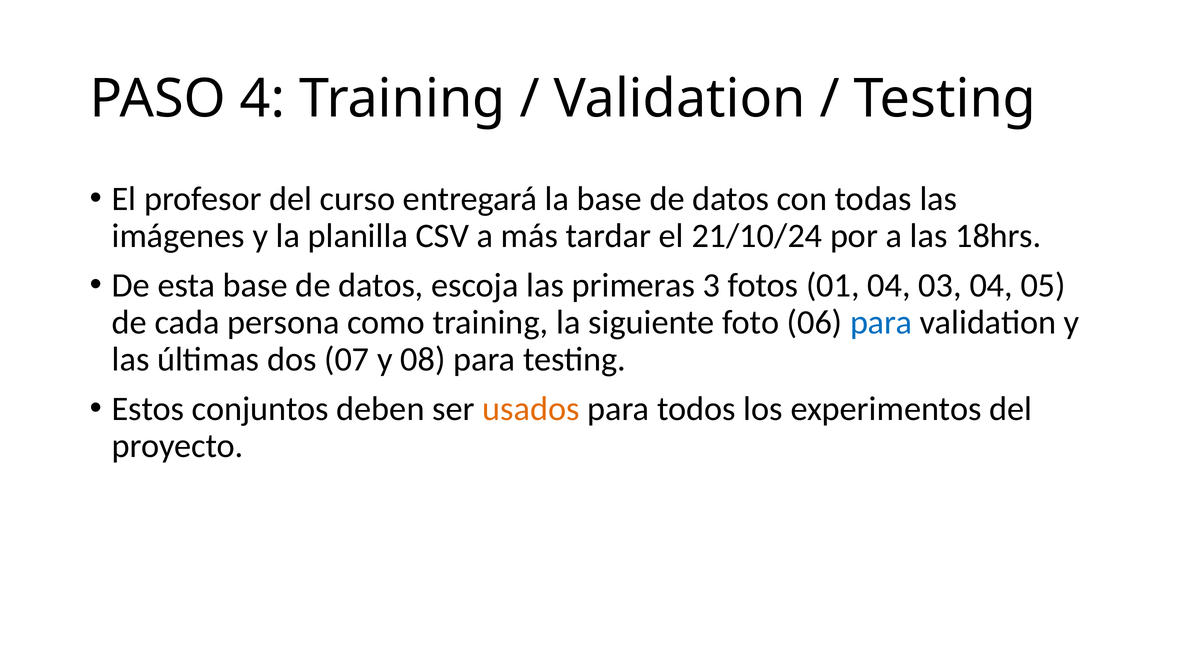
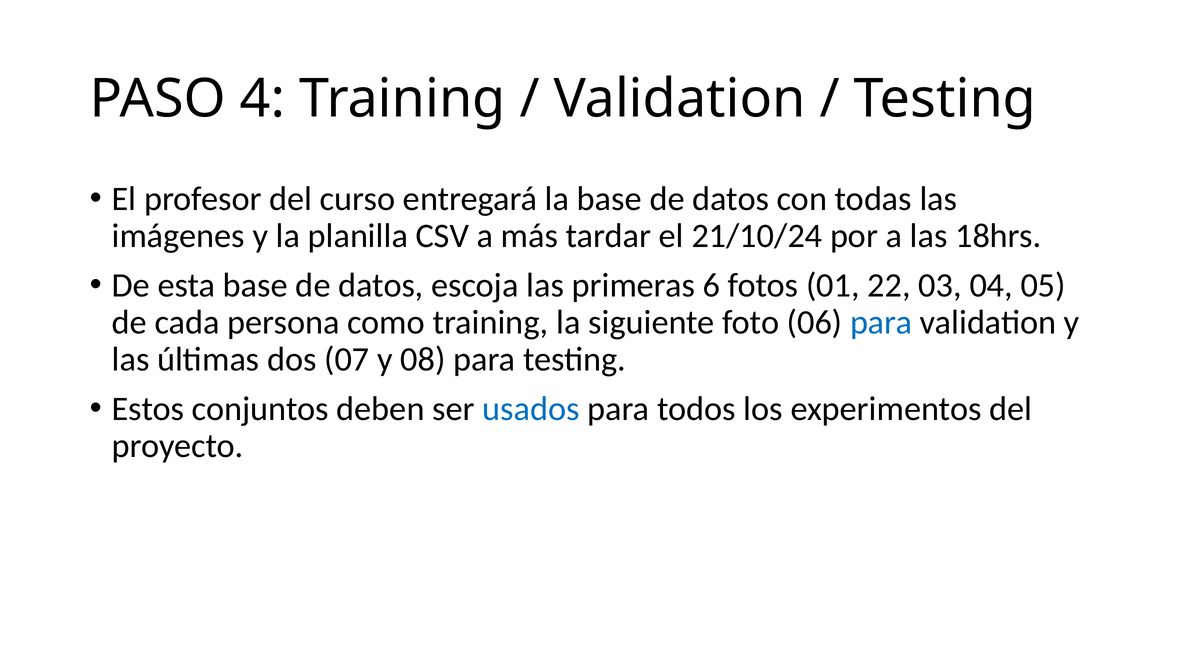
3: 3 -> 6 (711, 285)
01 04: 04 -> 22 (889, 285)
usados colour: orange -> blue (531, 409)
